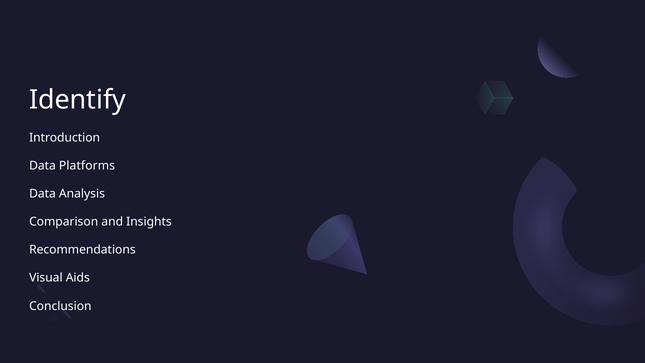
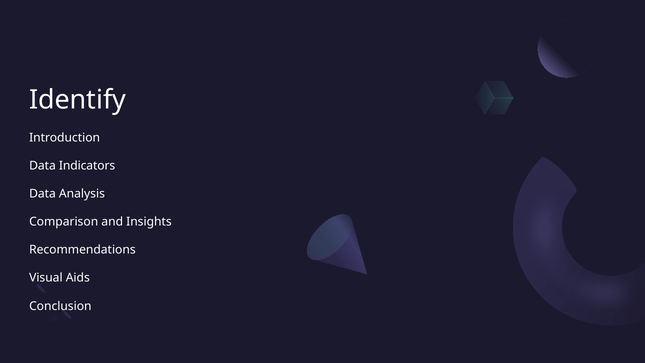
Platforms: Platforms -> Indicators (87, 166)
